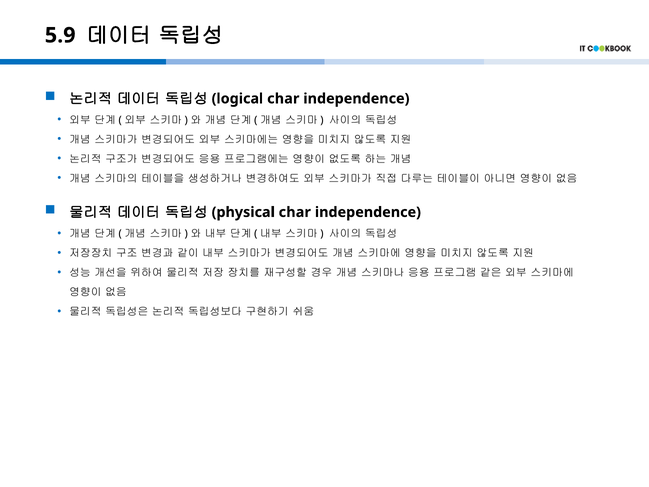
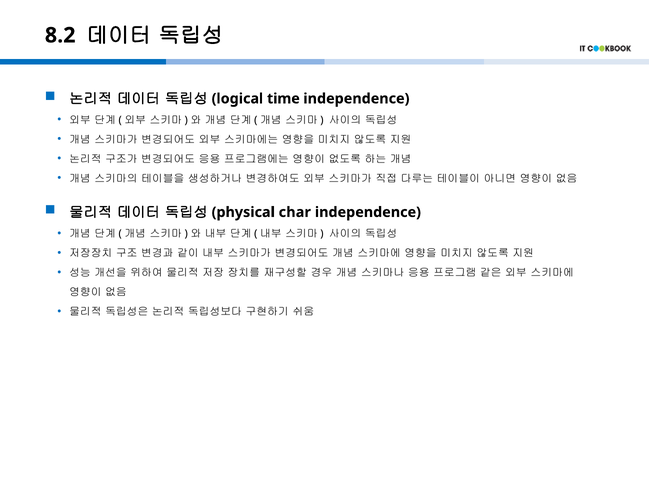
5.9: 5.9 -> 8.2 (60, 35)
char: char -> time (283, 99)
